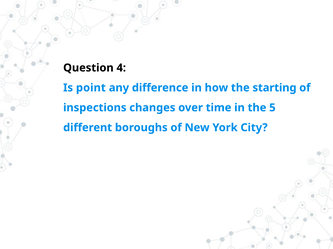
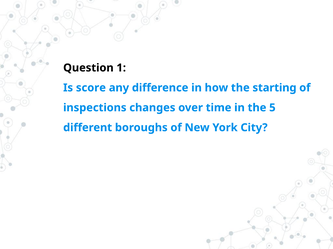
4: 4 -> 1 (121, 68)
point: point -> score (91, 88)
